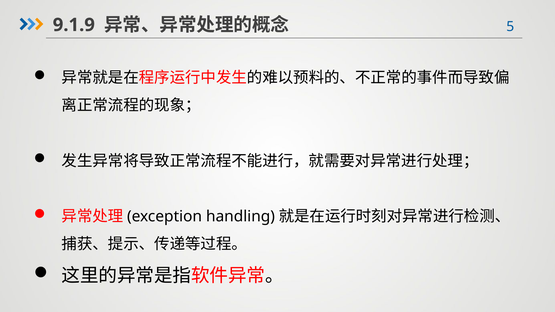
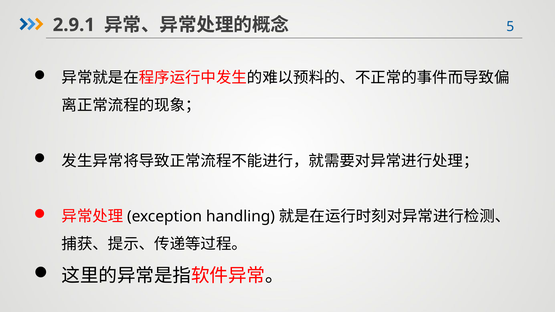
9.1.9: 9.1.9 -> 2.9.1 (74, 25)
